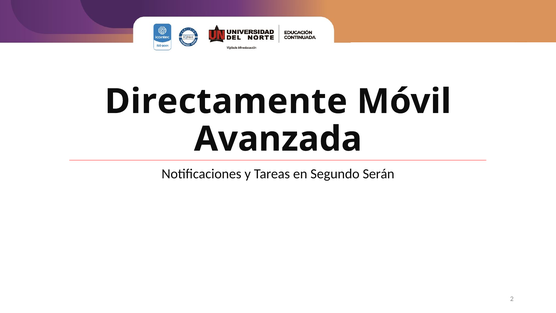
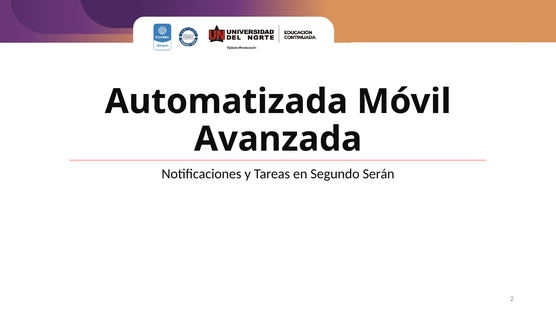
Directamente: Directamente -> Automatizada (226, 101)
